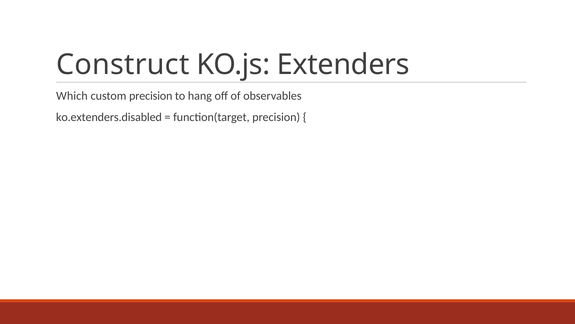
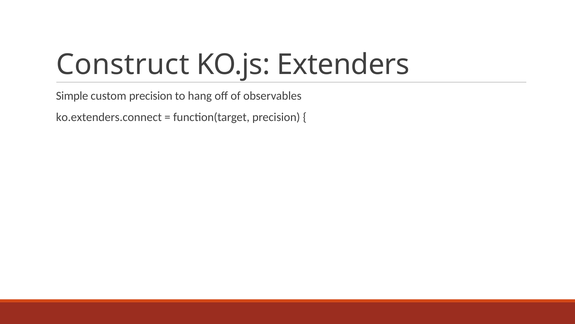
Which: Which -> Simple (72, 96)
ko.extenders.disabled: ko.extenders.disabled -> ko.extenders.connect (109, 117)
